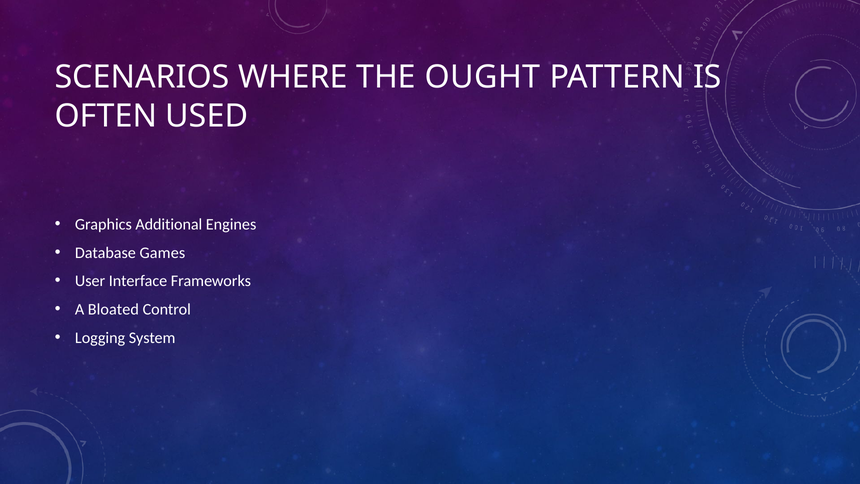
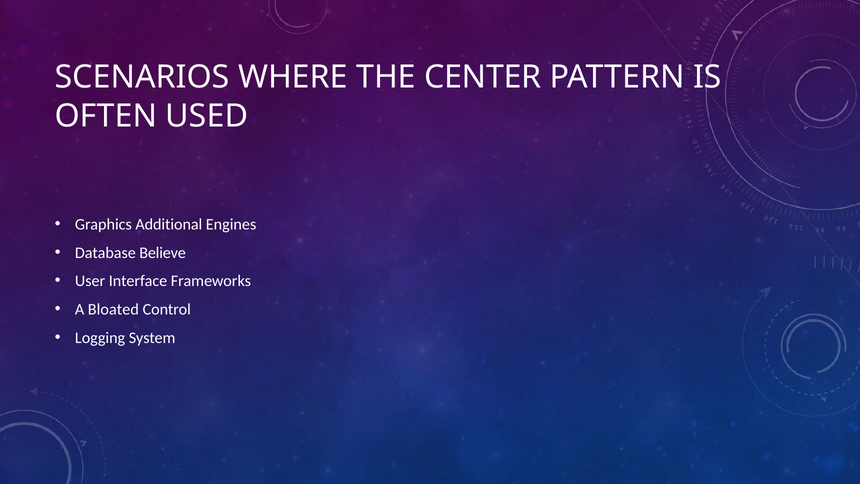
OUGHT: OUGHT -> CENTER (483, 77)
Games: Games -> Believe (163, 253)
